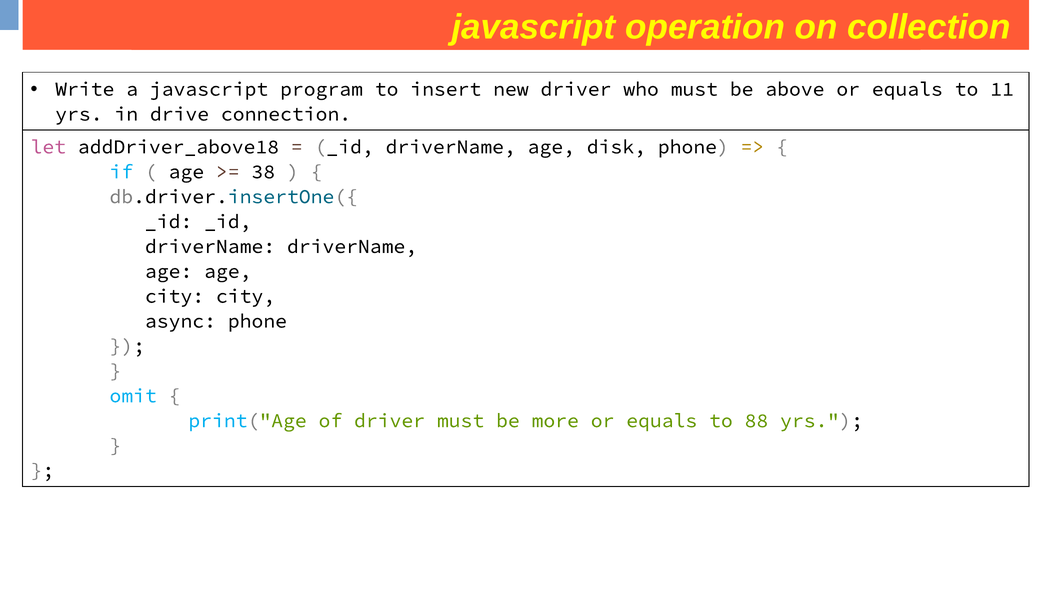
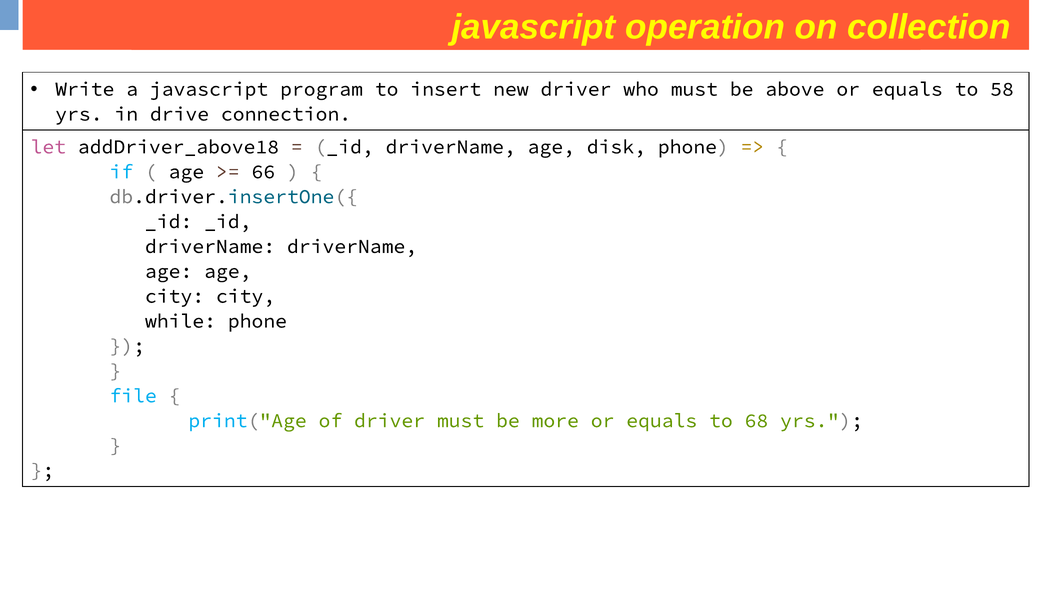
11: 11 -> 58 (1002, 89)
38: 38 -> 66 (263, 172)
async: async -> while (180, 321)
omit: omit -> file (133, 396)
88: 88 -> 68 (756, 420)
